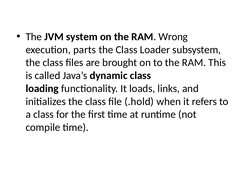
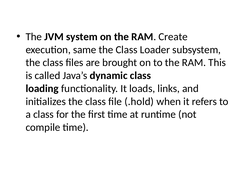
Wrong: Wrong -> Create (173, 37)
parts: parts -> same (85, 50)
